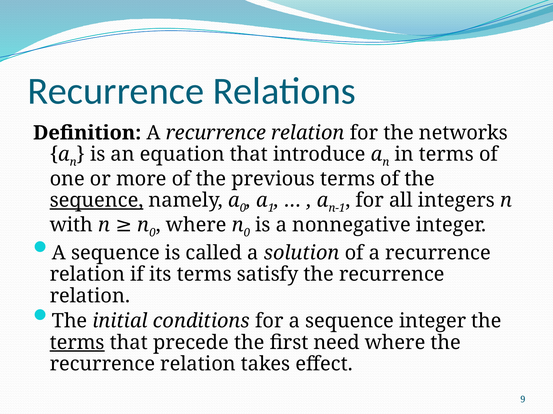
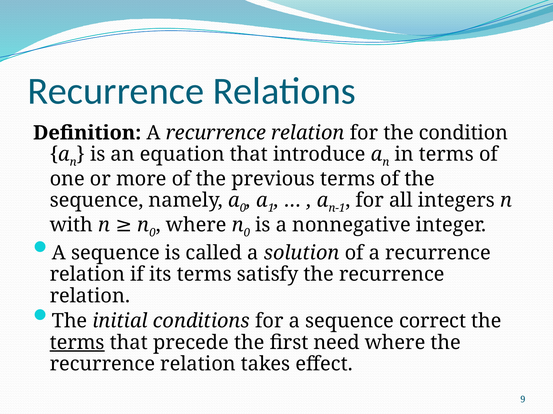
networks: networks -> condition (463, 133)
sequence underline: present -> none (97, 201)
sequence integer: integer -> correct (433, 322)
